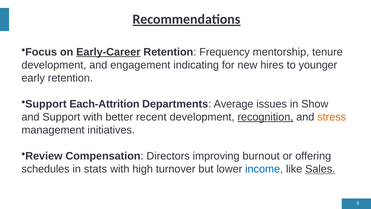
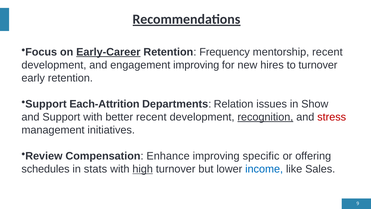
mentorship tenure: tenure -> recent (327, 52)
engagement indicating: indicating -> improving (196, 65)
to younger: younger -> turnover (318, 65)
Average: Average -> Relation (234, 104)
stress colour: orange -> red (332, 117)
Directors: Directors -> Enhance (168, 156)
burnout: burnout -> specific (261, 156)
high underline: none -> present (143, 169)
Sales underline: present -> none (320, 169)
